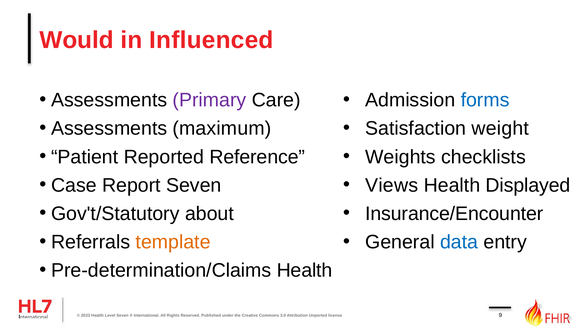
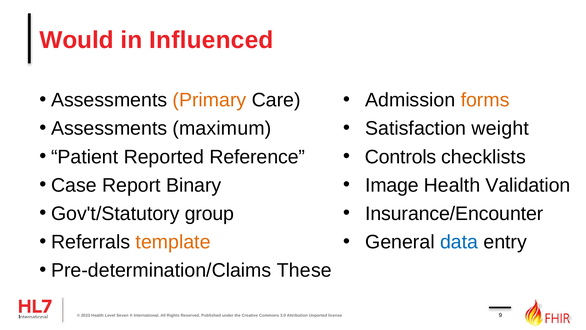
Primary colour: purple -> orange (209, 100)
forms colour: blue -> orange (485, 100)
Weights: Weights -> Controls (401, 157)
Report Seven: Seven -> Binary (194, 185)
Views: Views -> Image (392, 185)
Displayed: Displayed -> Validation (528, 185)
about: about -> group (210, 213)
Pre-determination/Claims Health: Health -> These (304, 270)
